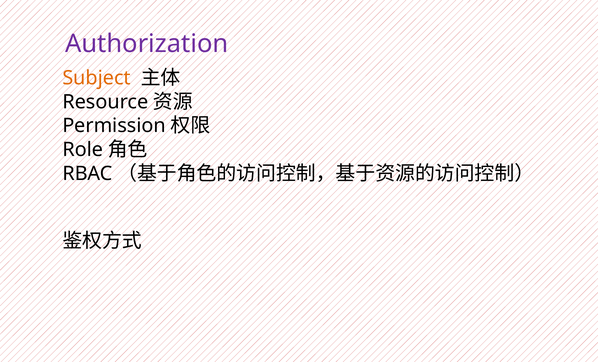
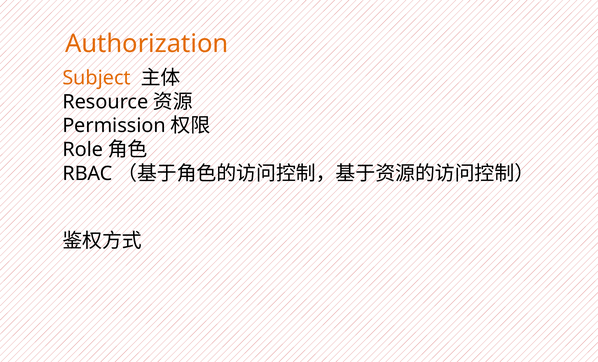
Authorization colour: purple -> orange (147, 44)
